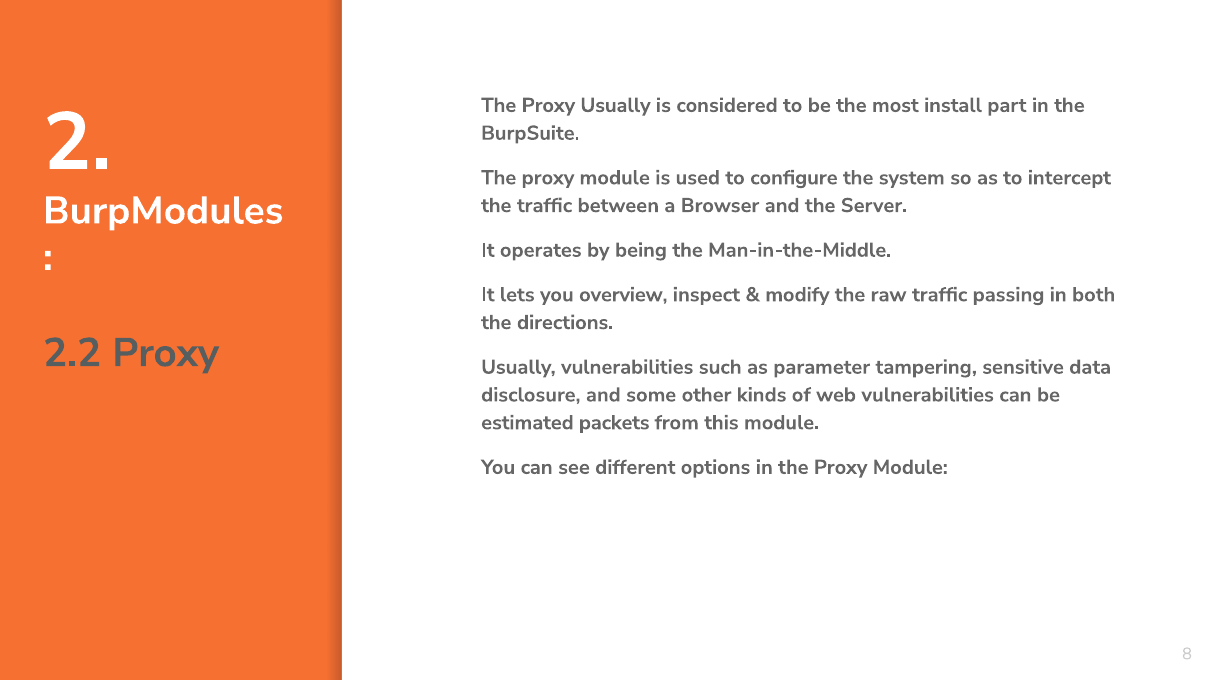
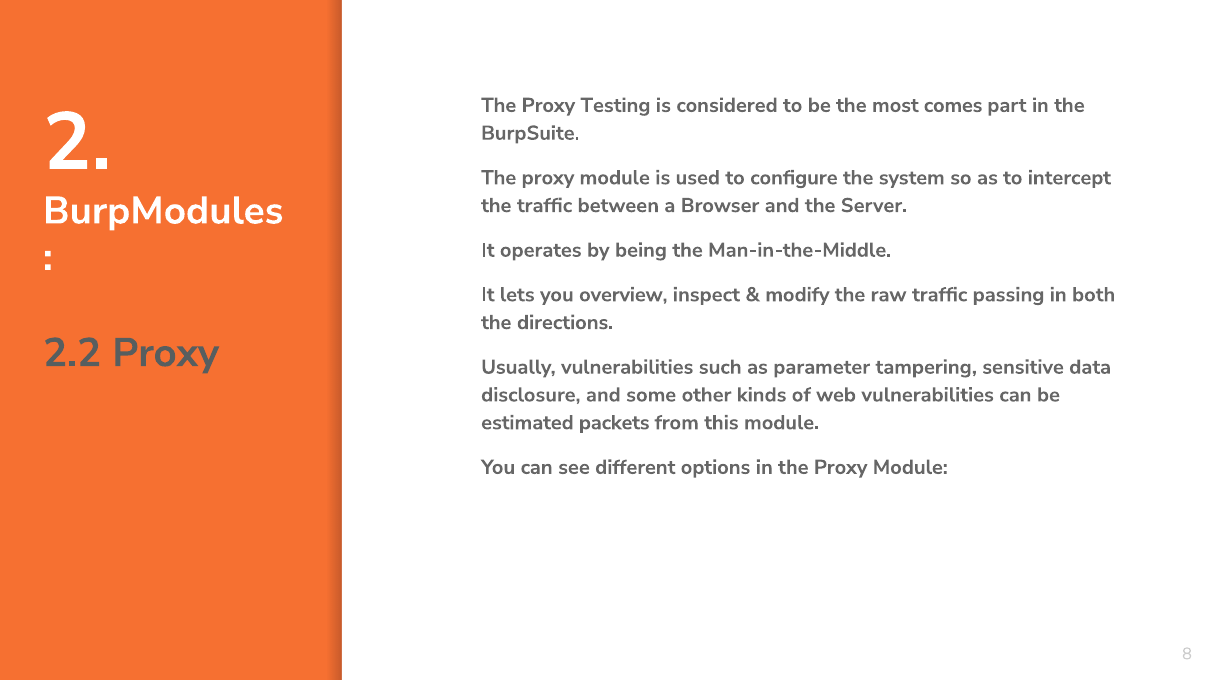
Proxy Usually: Usually -> Testing (615, 105)
install: install -> comes (953, 105)
